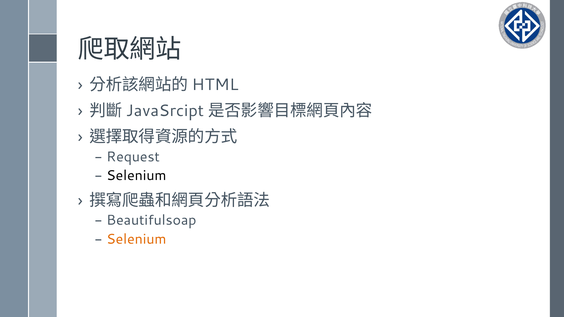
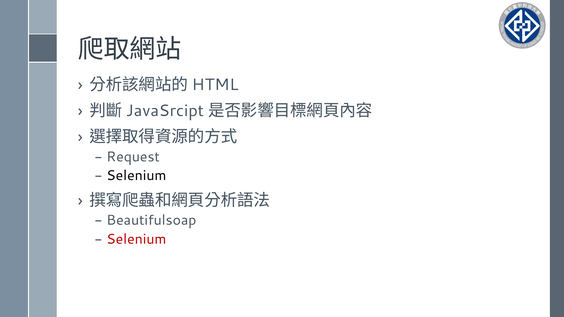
Selenium colour: orange -> red (136, 239)
